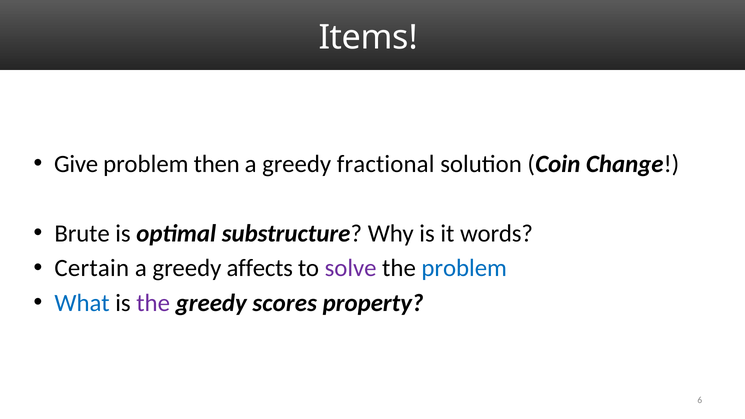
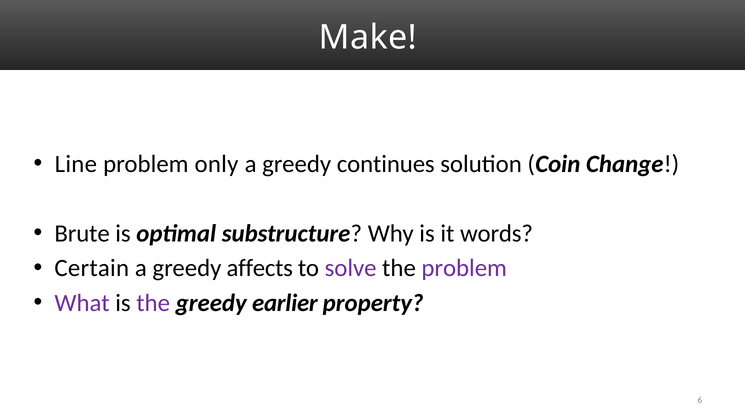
Items: Items -> Make (368, 37)
Give: Give -> Line (76, 164)
then: then -> only (216, 164)
fractional: fractional -> continues (386, 164)
problem colour: blue -> purple (464, 268)
What colour: blue -> purple (82, 303)
scores: scores -> earlier (285, 303)
